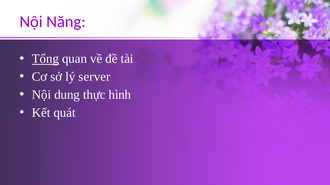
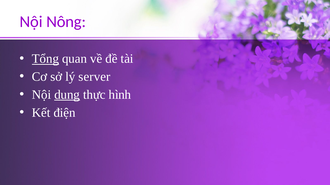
Năng: Năng -> Nông (66, 22)
dung underline: none -> present (67, 95)
quát: quát -> điện (65, 113)
